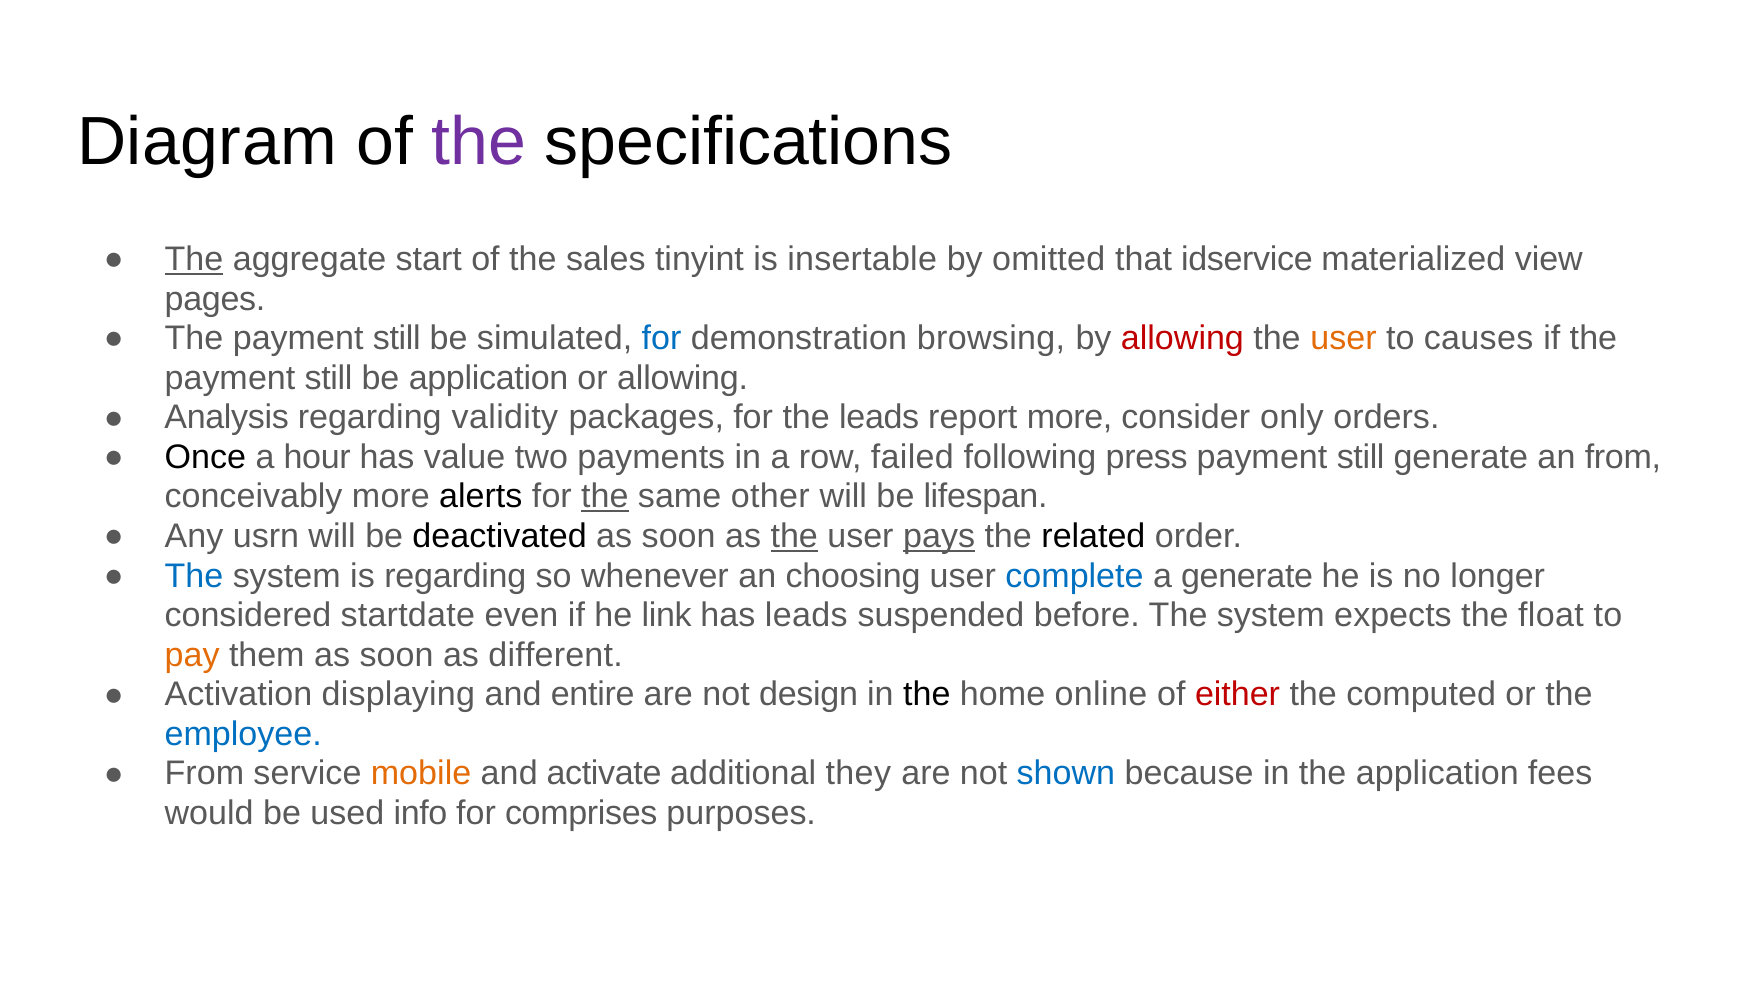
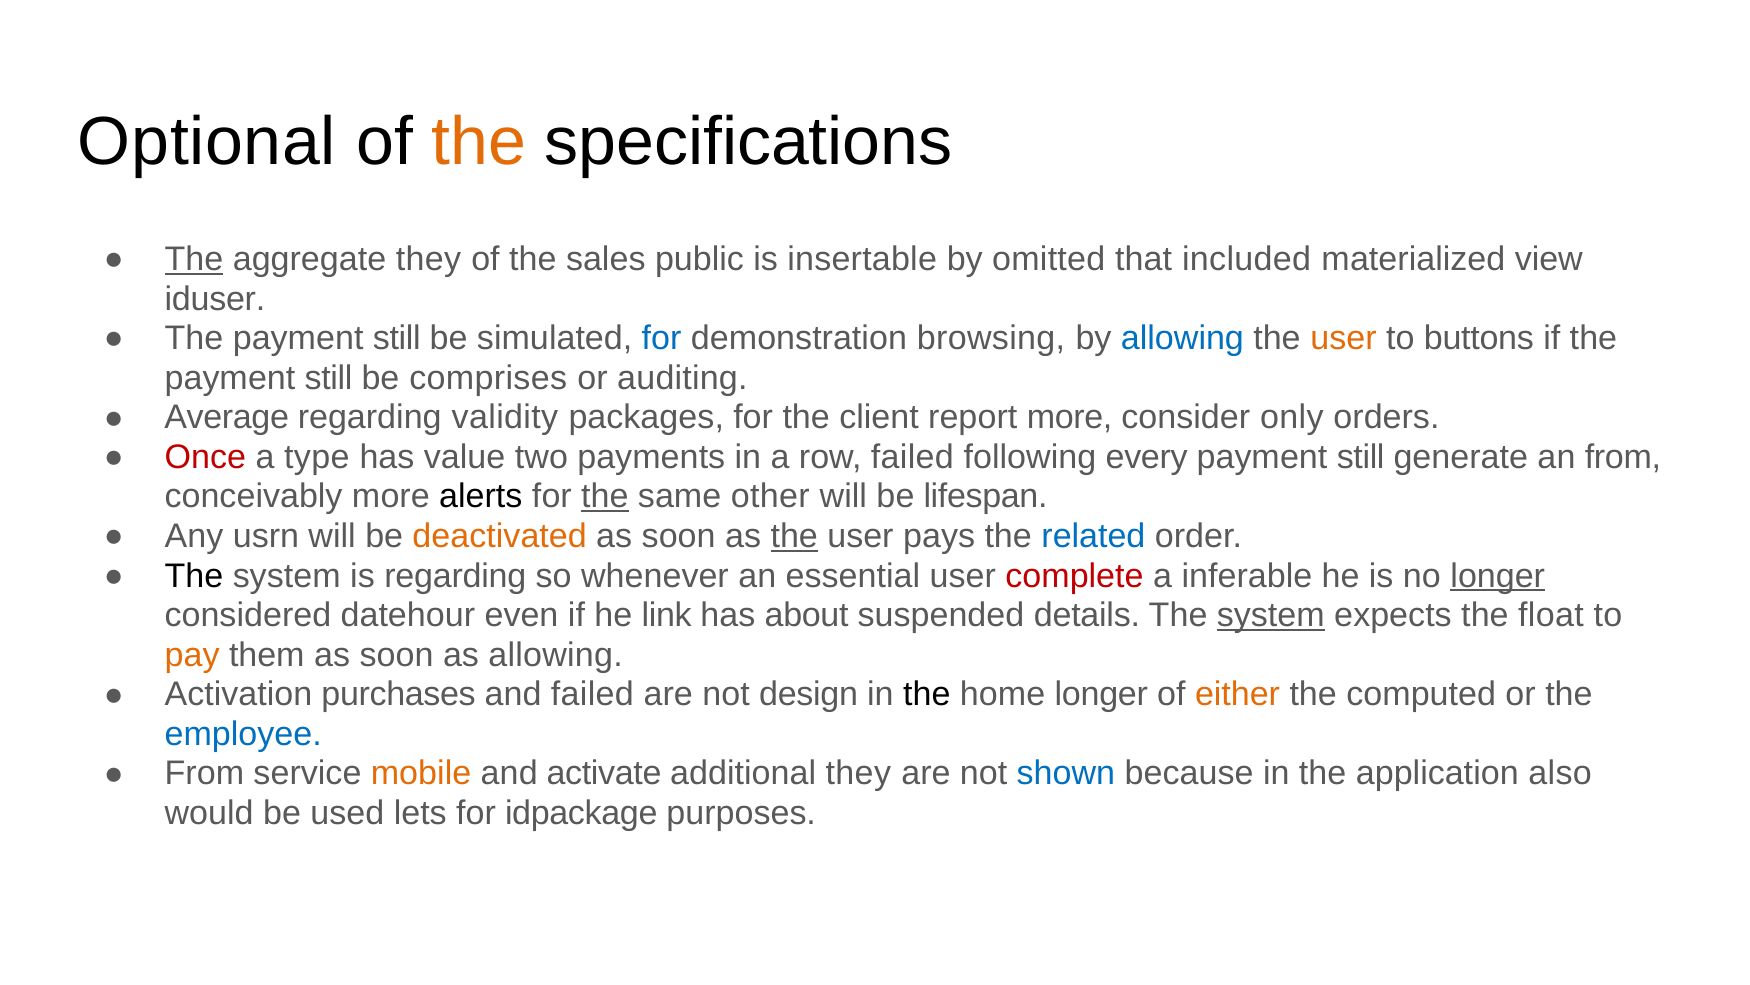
Diagram: Diagram -> Optional (207, 142)
the colour: purple -> orange (479, 142)
aggregate start: start -> they (429, 259)
tinyint: tinyint -> public (699, 259)
idservice: idservice -> included (1247, 259)
pages: pages -> iduser (215, 299)
allowing colour: red -> blue (1182, 338)
causes: causes -> buttons (1479, 338)
be application: application -> comprises (488, 378)
or allowing: allowing -> auditing (682, 378)
Analysis: Analysis -> Average (227, 417)
the leads: leads -> client (879, 417)
Once colour: black -> red (205, 457)
hour: hour -> type (317, 457)
press: press -> every (1147, 457)
deactivated colour: black -> orange (500, 536)
pays underline: present -> none (939, 536)
related colour: black -> blue (1093, 536)
The colour: blue -> black (194, 575)
choosing: choosing -> essential (853, 575)
complete colour: blue -> red (1074, 575)
a generate: generate -> inferable (1247, 575)
longer underline: none -> present (1498, 575)
startdate: startdate -> datehour (408, 615)
has leads: leads -> about (807, 615)
before: before -> details (1087, 615)
system underline: none -> present (1271, 615)
as different: different -> allowing (556, 655)
displaying: displaying -> purchases (399, 694)
and entire: entire -> failed (592, 694)
home online: online -> longer (1101, 694)
either colour: red -> orange (1238, 694)
fees: fees -> also (1560, 773)
info: info -> lets (420, 813)
comprises: comprises -> idpackage (581, 813)
